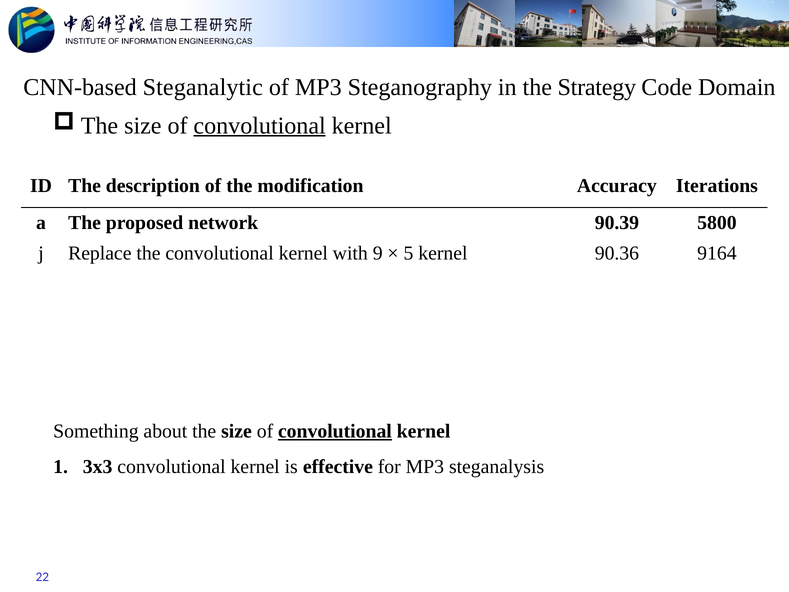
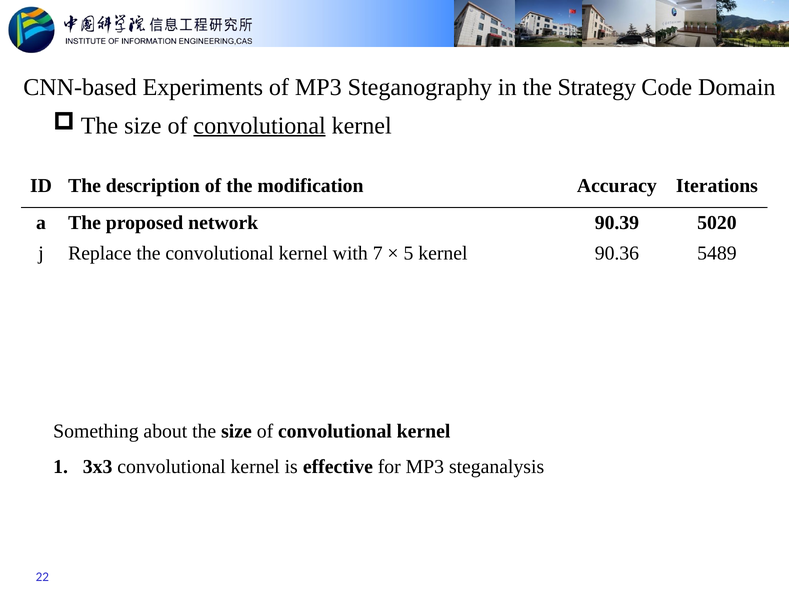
Steganalytic: Steganalytic -> Experiments (203, 87)
5800: 5800 -> 5020 (717, 223)
9: 9 -> 7 (378, 253)
9164: 9164 -> 5489 (717, 253)
convolutional underline: present -> none (335, 431)
